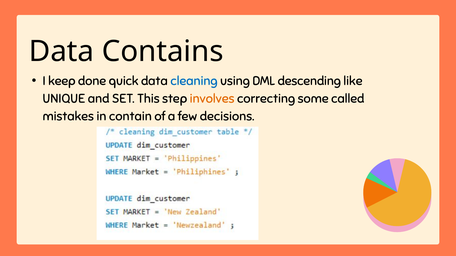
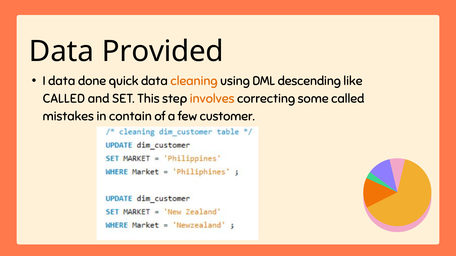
Contains: Contains -> Provided (163, 52)
I keep: keep -> data (62, 81)
cleaning colour: blue -> orange (194, 81)
UNIQUE: UNIQUE -> CALLED (64, 99)
decisions: decisions -> customer (227, 116)
